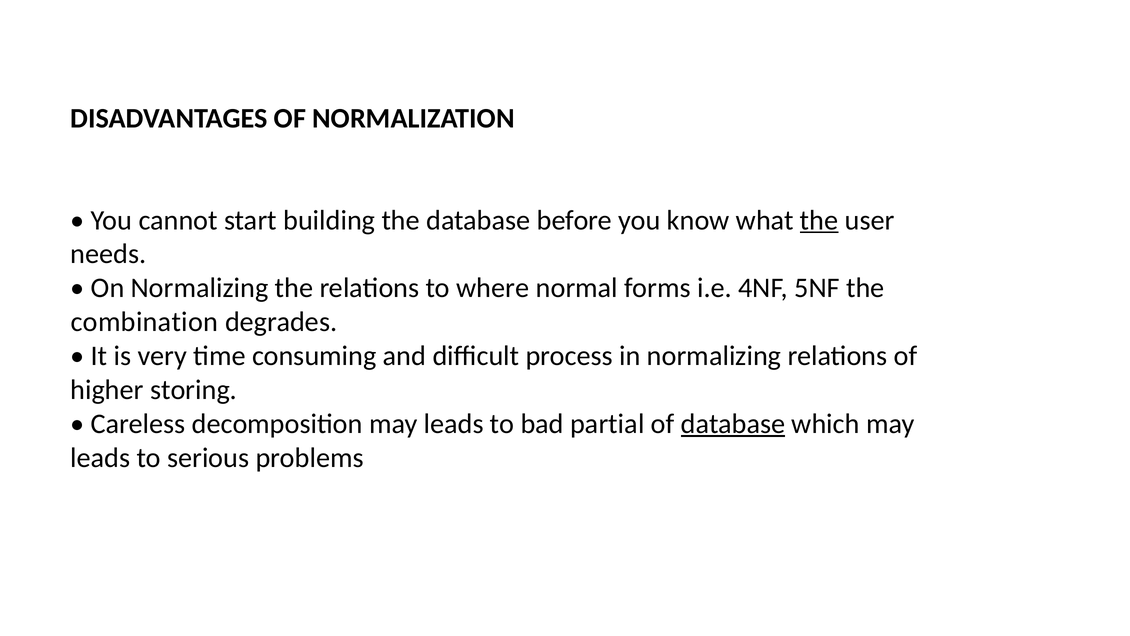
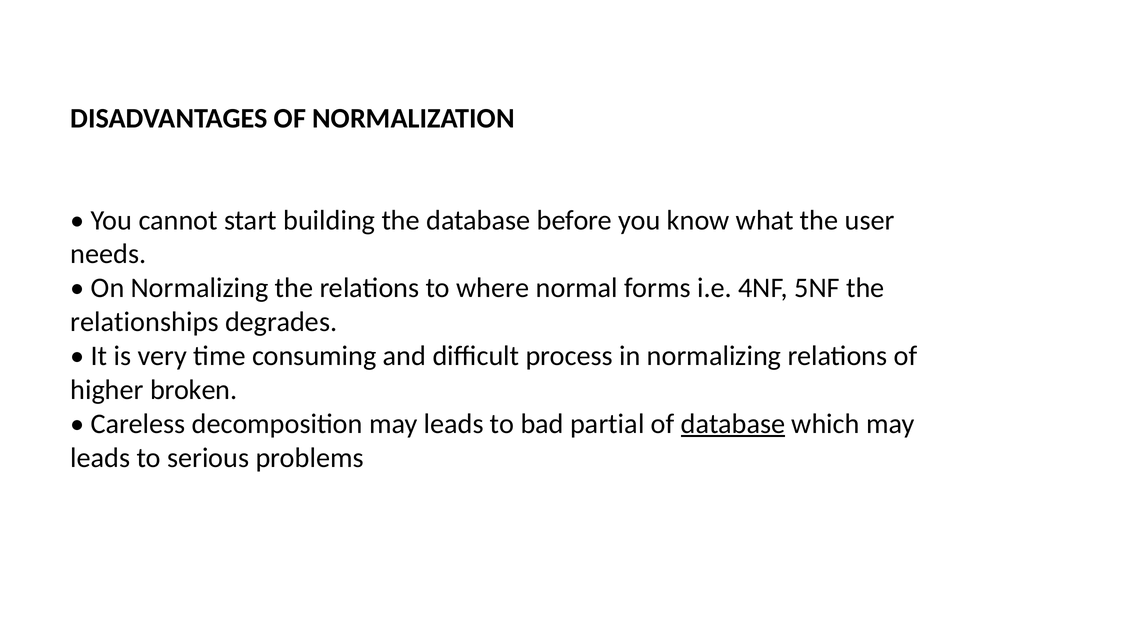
the underline: present -> none (819, 220)
combination: combination -> relationships (145, 322)
storing: storing -> broken (194, 390)
